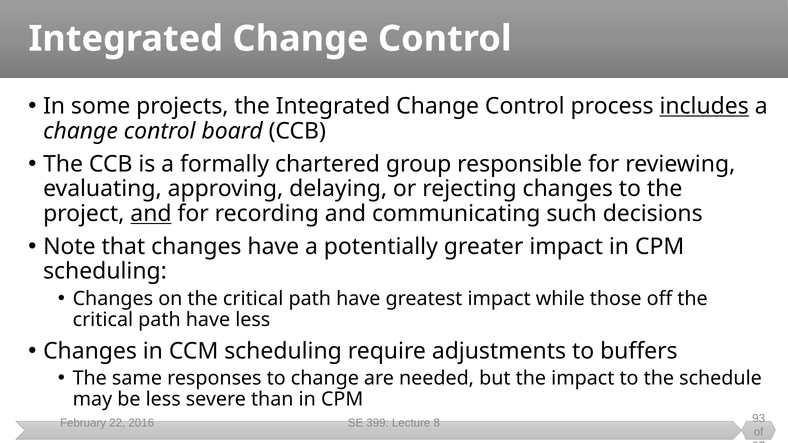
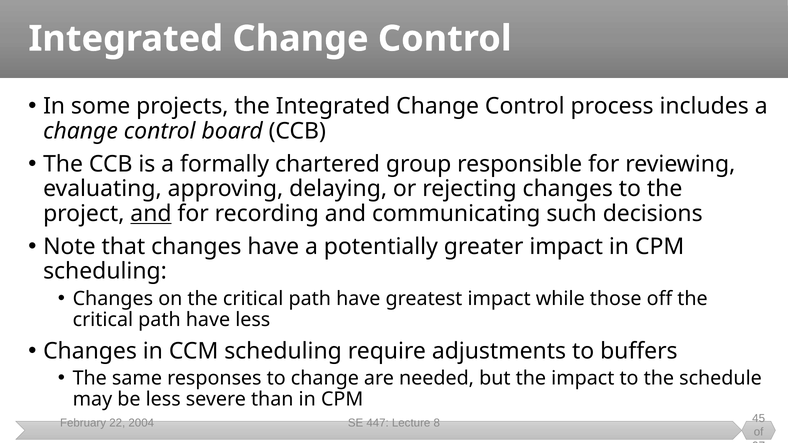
includes underline: present -> none (704, 106)
2016: 2016 -> 2004 (141, 423)
399: 399 -> 447 (378, 423)
93: 93 -> 45 (759, 418)
